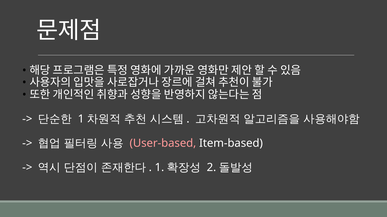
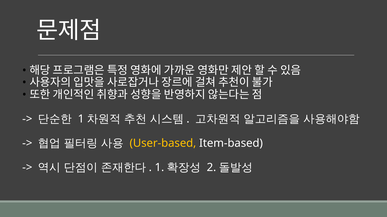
User-based colour: pink -> yellow (163, 144)
